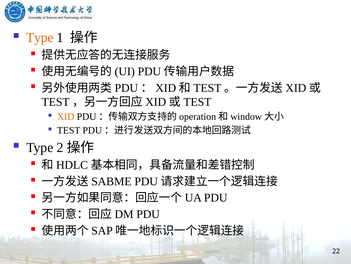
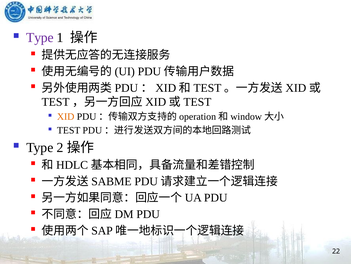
Type colour: orange -> purple (40, 37)
